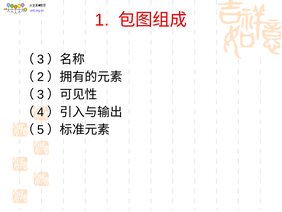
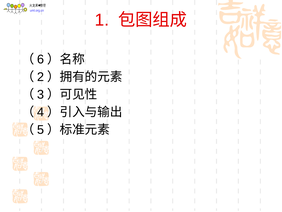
3: 3 -> 6 (41, 59)
